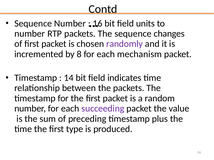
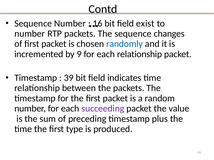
units: units -> exist (145, 23)
randomly colour: purple -> blue (125, 44)
8: 8 -> 9 (79, 54)
each mechanism: mechanism -> relationship (140, 54)
14: 14 -> 39 (69, 78)
